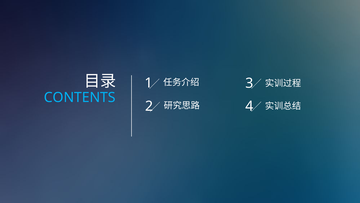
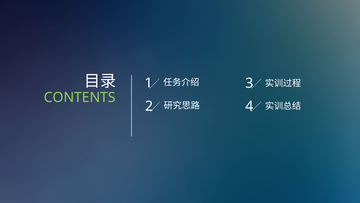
CONTENTS colour: light blue -> light green (80, 97)
